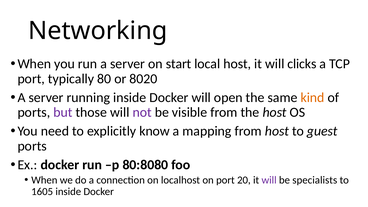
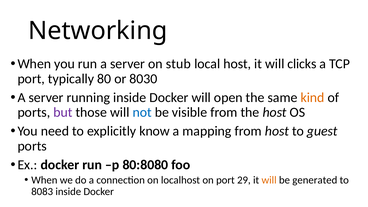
start: start -> stub (178, 64)
8020: 8020 -> 8030 (143, 79)
not colour: purple -> blue (142, 112)
20: 20 -> 29 (244, 180)
will colour: purple -> orange (269, 180)
specialists: specialists -> generated (315, 180)
1605: 1605 -> 8083 (42, 192)
